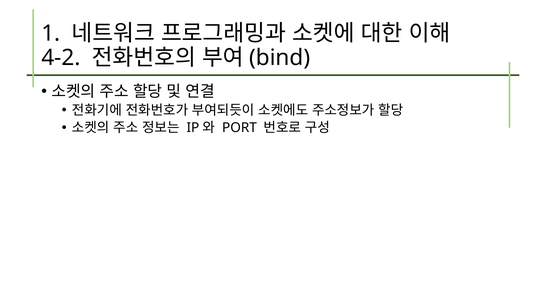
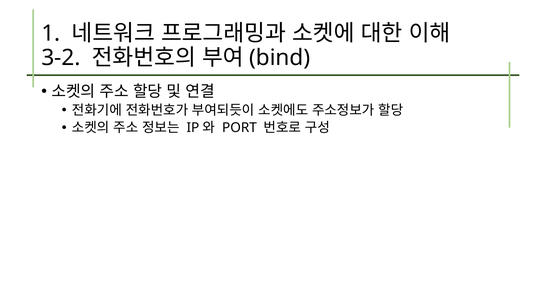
4-2: 4-2 -> 3-2 (61, 58)
